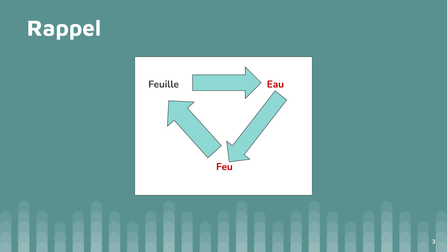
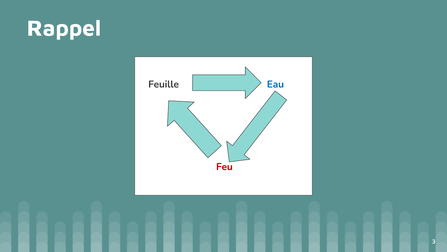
Eau colour: red -> blue (275, 84)
